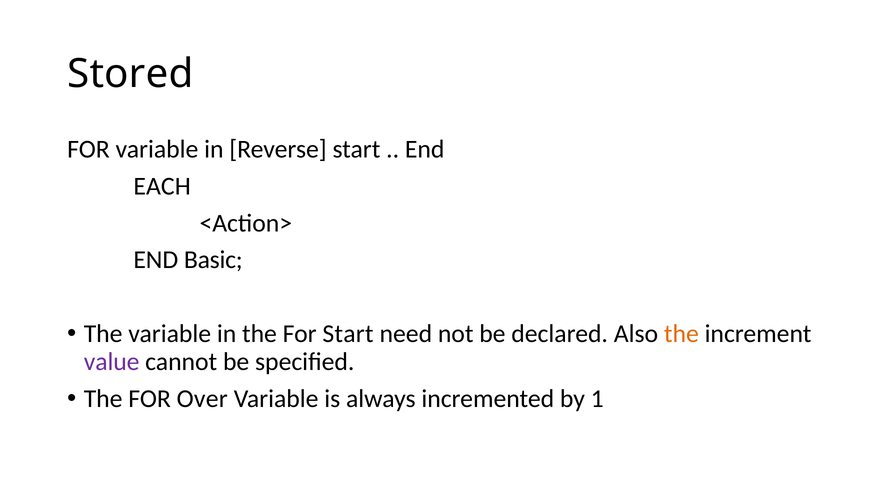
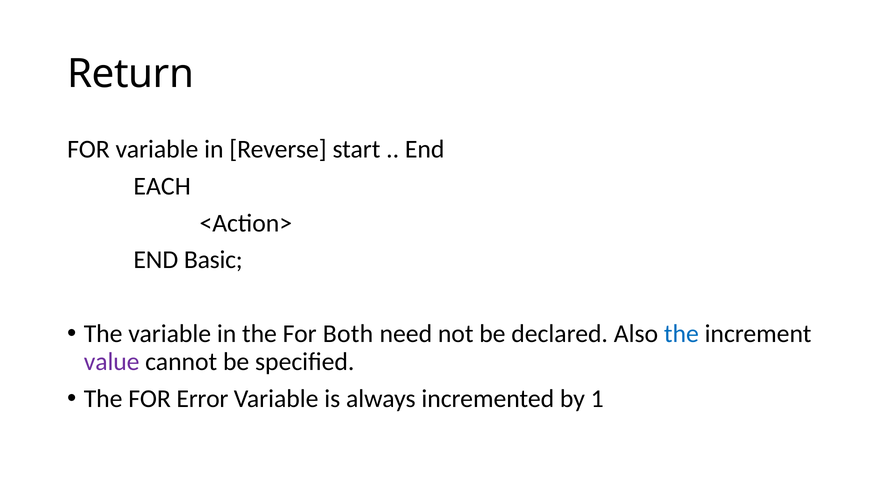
Stored: Stored -> Return (131, 74)
For Start: Start -> Both (348, 334)
the colour: orange -> blue (681, 334)
Over: Over -> Error (202, 399)
